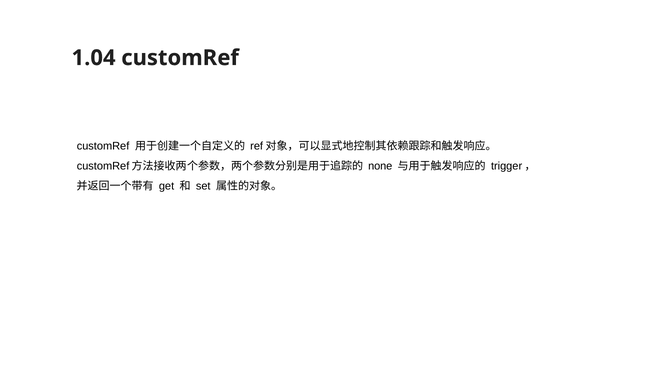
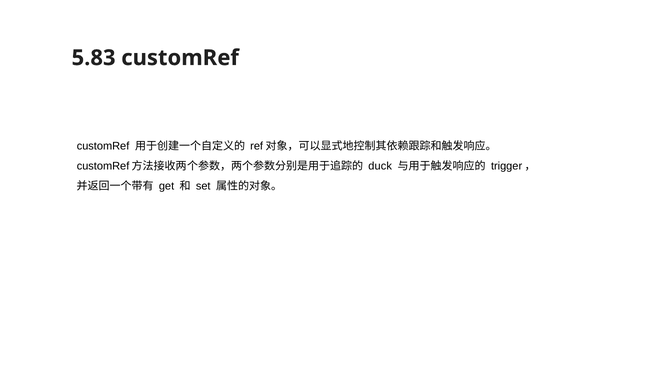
1.04: 1.04 -> 5.83 (94, 58)
none: none -> duck (380, 166)
